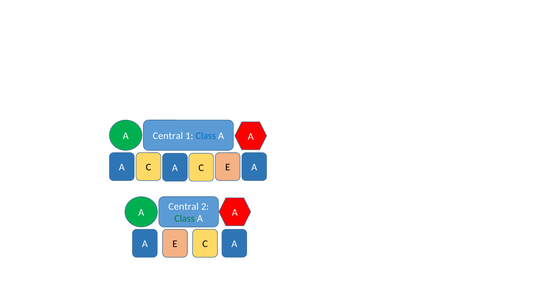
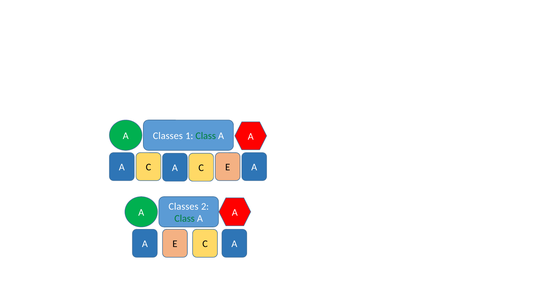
Central: Central -> Classes (168, 136)
Class colour: blue -> green (206, 136)
Central: Central -> Classes (184, 206)
